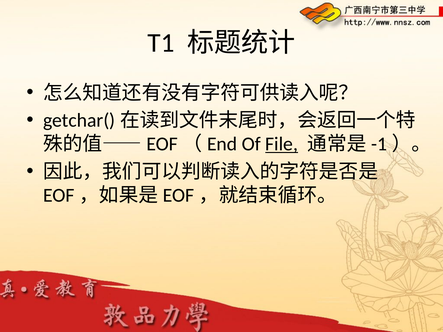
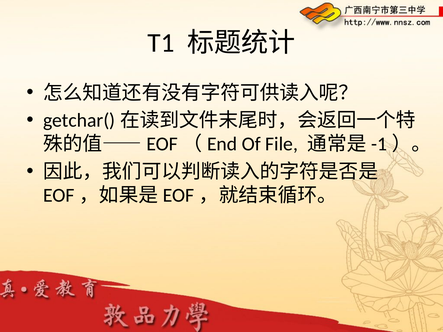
File underline: present -> none (282, 144)
